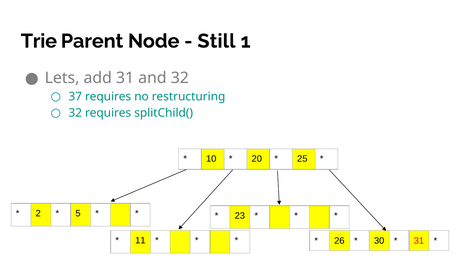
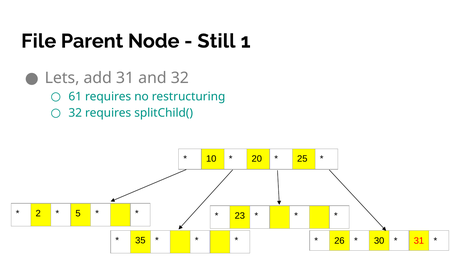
Trie: Trie -> File (39, 41)
37: 37 -> 61 (75, 97)
11: 11 -> 35 (140, 241)
